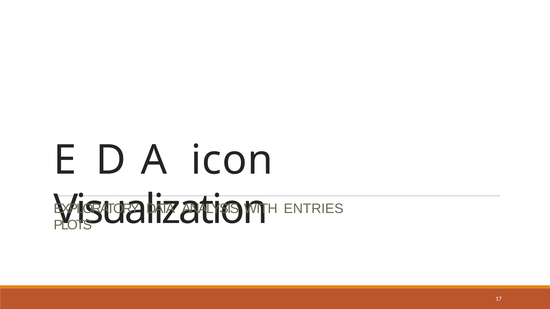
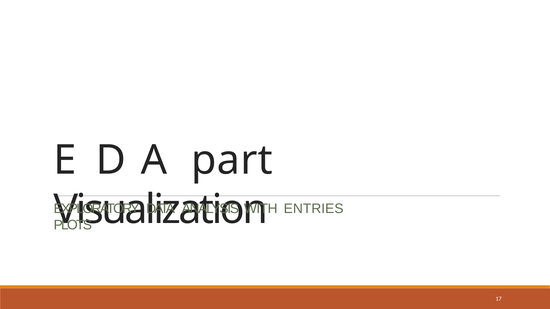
icon: icon -> part (232, 160)
